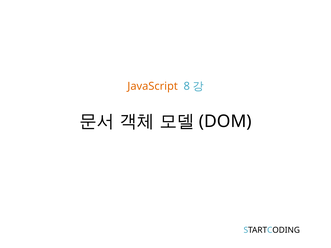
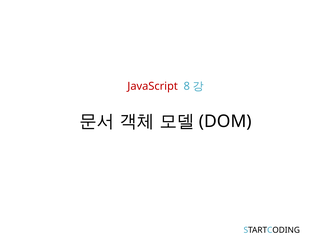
JavaScript colour: orange -> red (153, 86)
